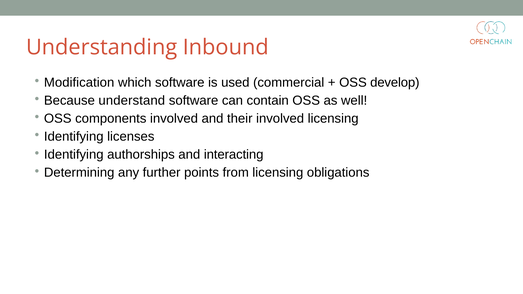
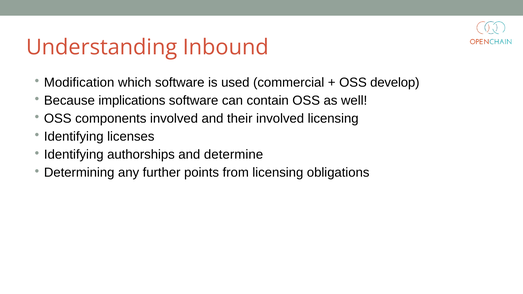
understand: understand -> implications (132, 101)
interacting: interacting -> determine (234, 155)
